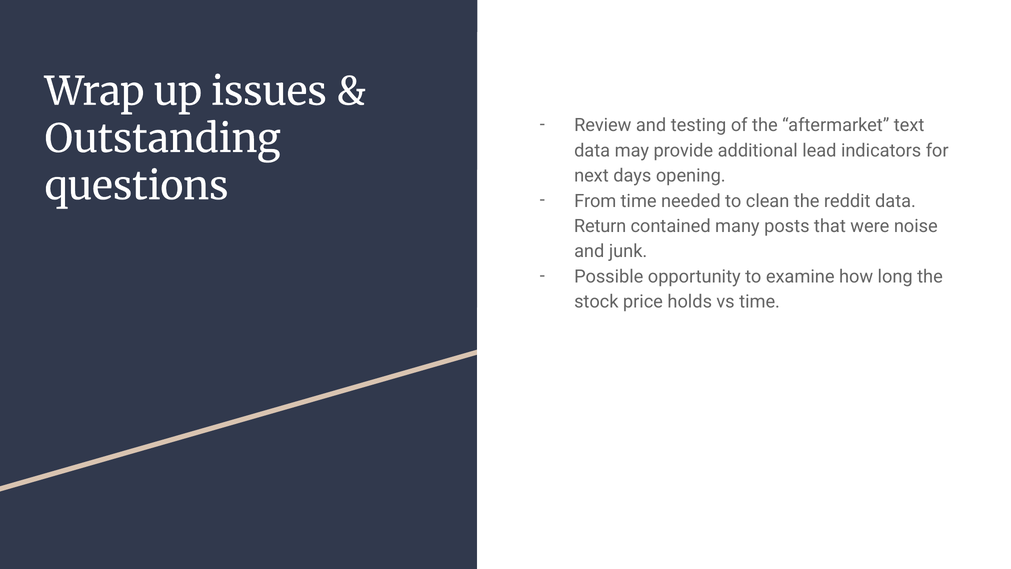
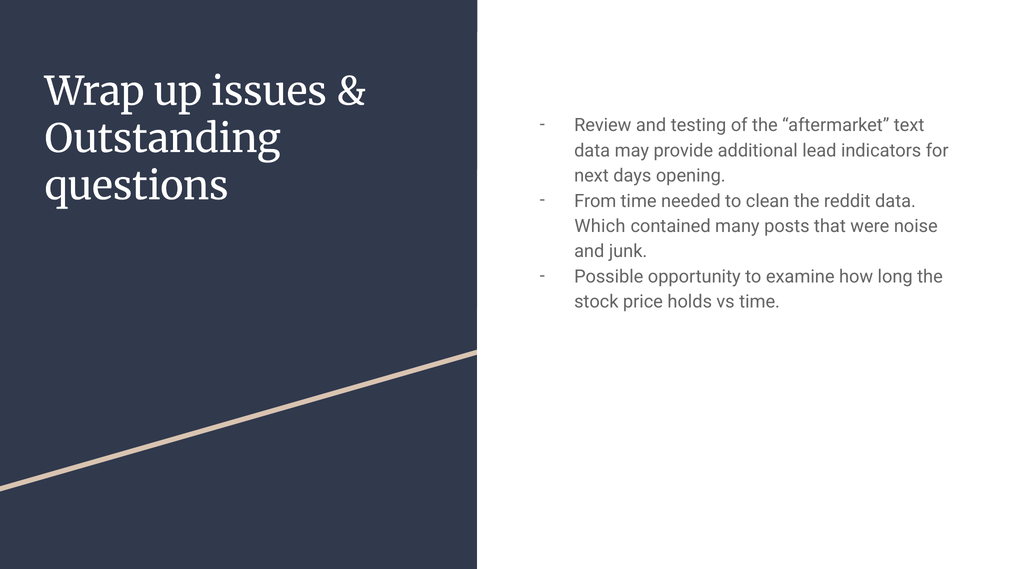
Return: Return -> Which (600, 226)
